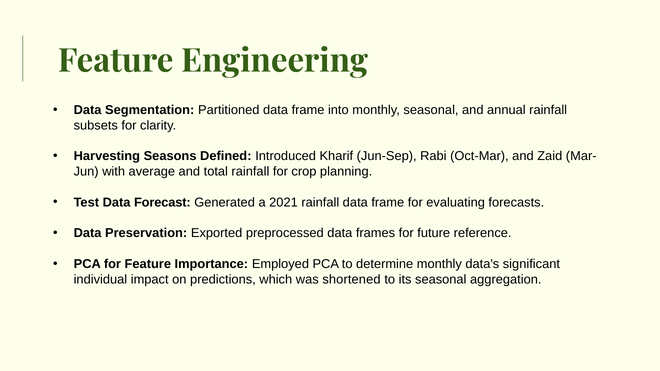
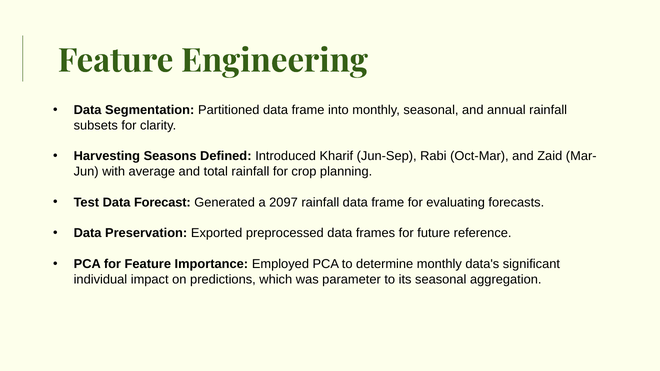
2021: 2021 -> 2097 (283, 203)
shortened: shortened -> parameter (352, 280)
